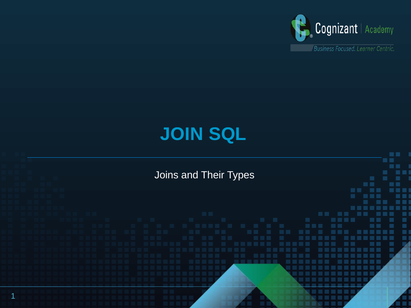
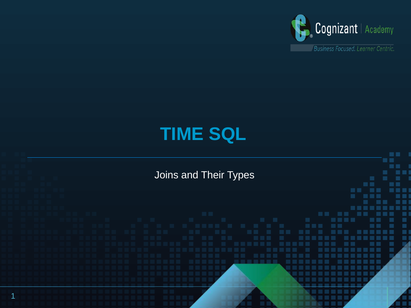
JOIN: JOIN -> TIME (182, 134)
